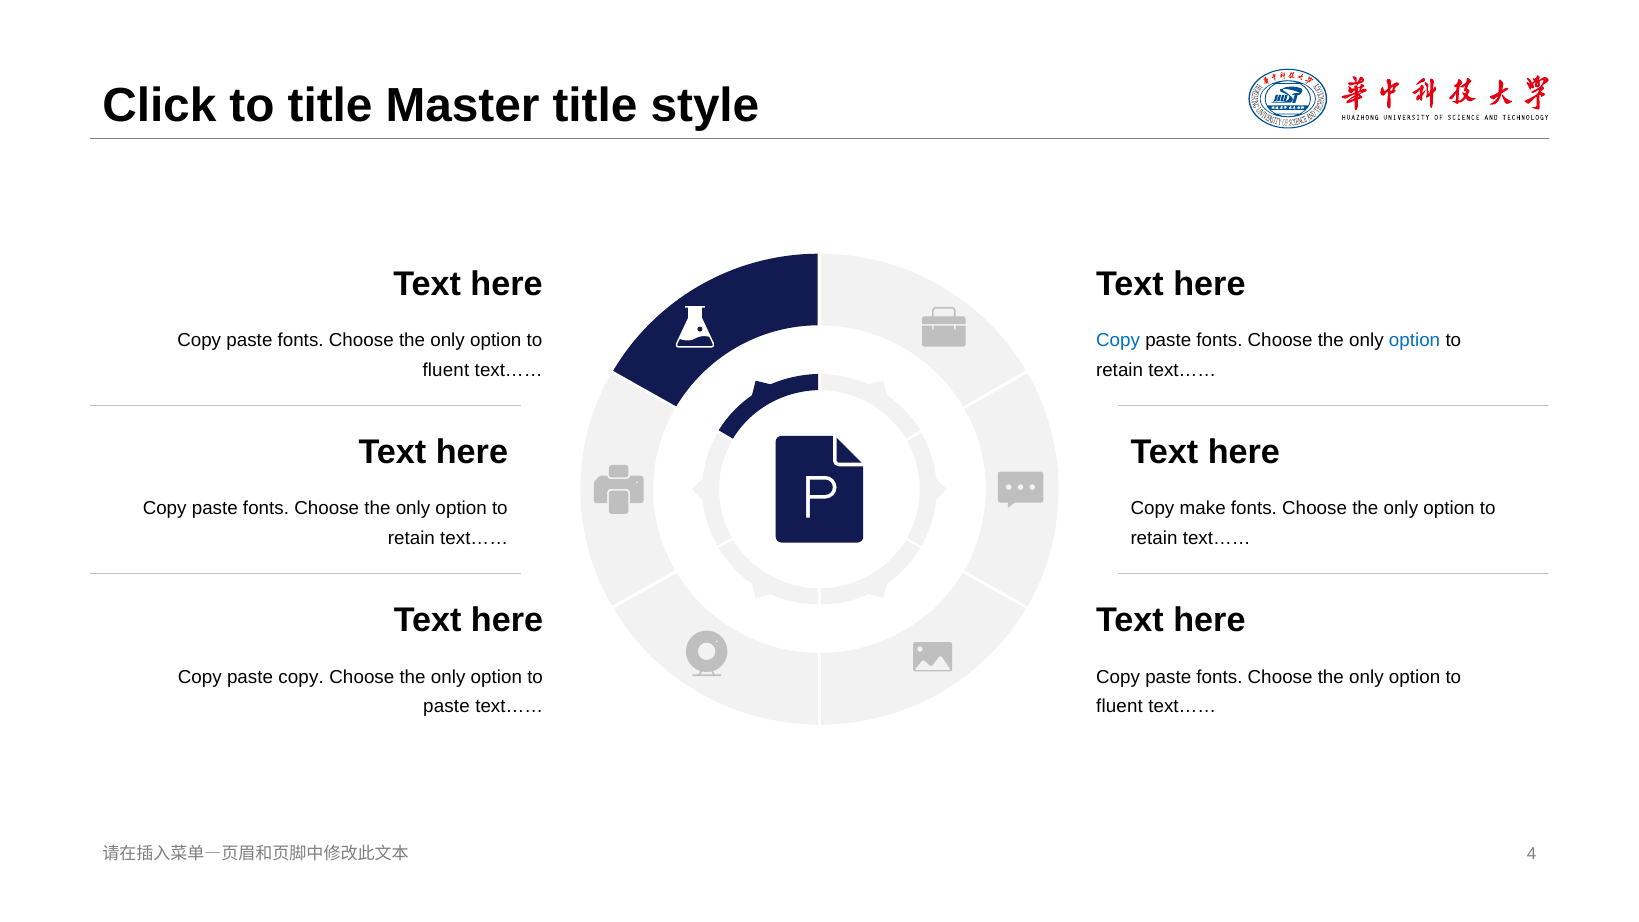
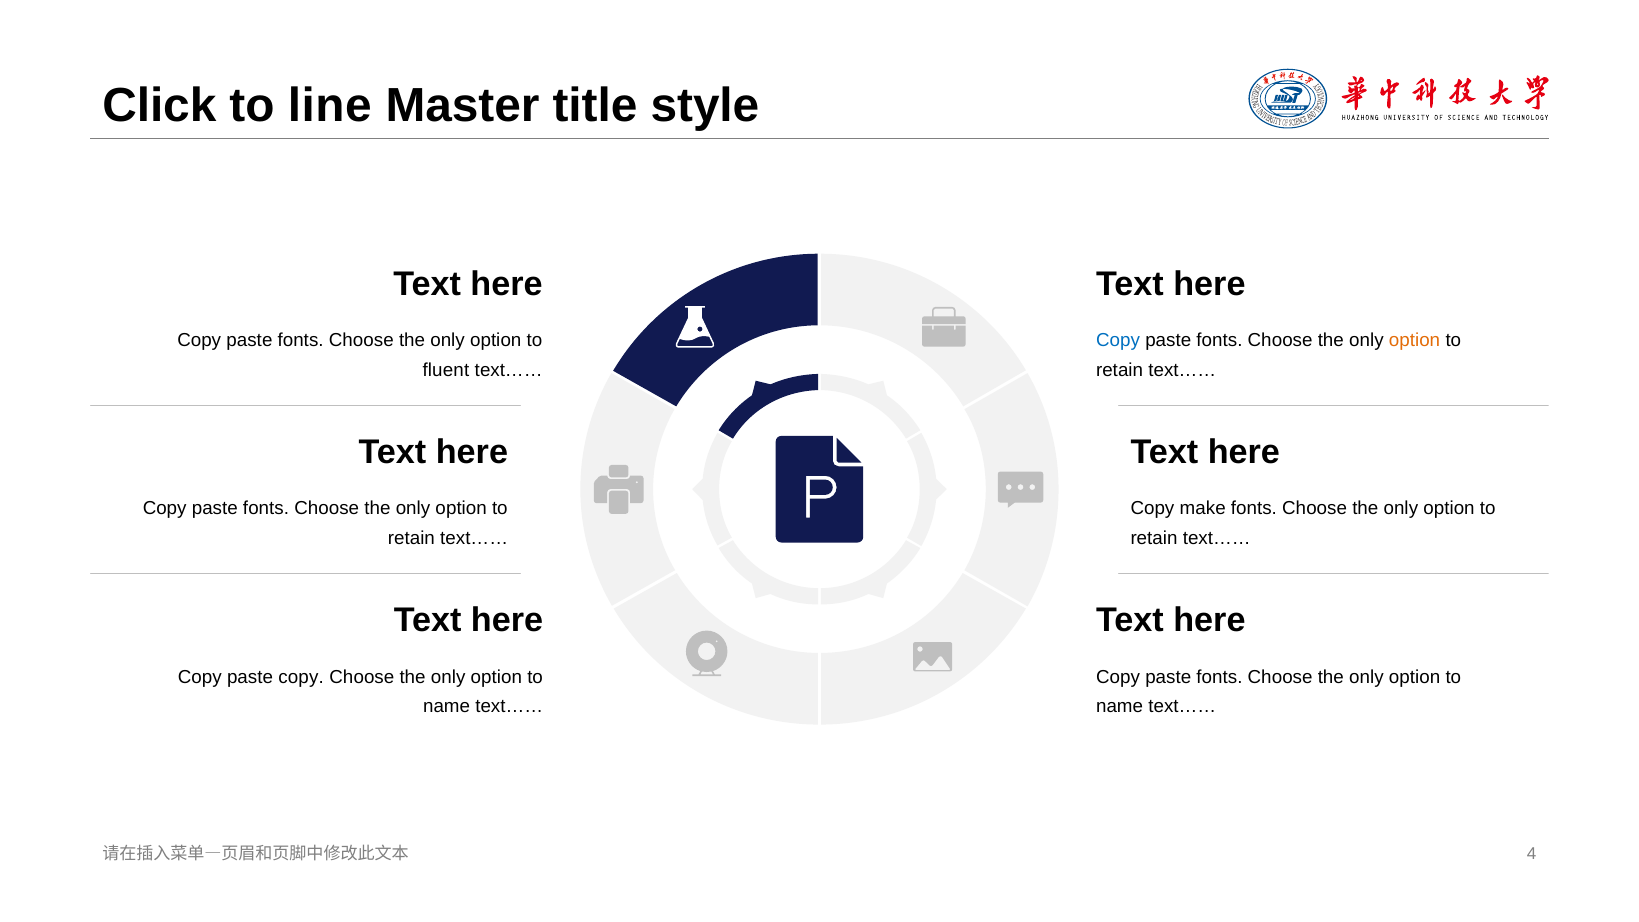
to title: title -> line (330, 106)
option colour: blue -> orange (1415, 341)
paste: paste -> name (447, 706)
fluent: fluent -> name (1120, 706)
